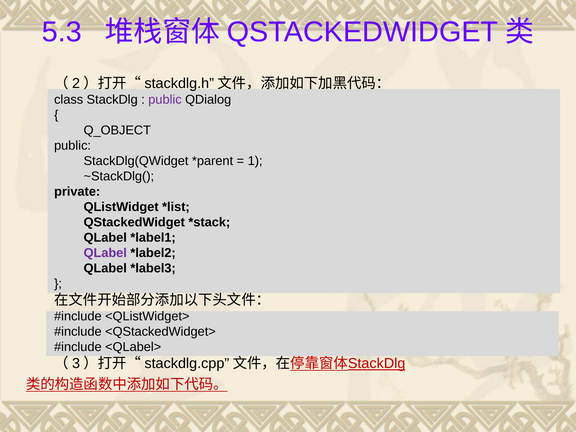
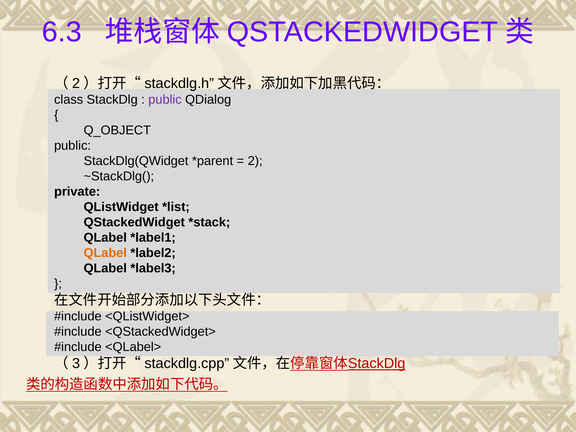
5.3: 5.3 -> 6.3 (62, 32)
1: 1 -> 2 (255, 161)
QLabel colour: purple -> orange (105, 253)
